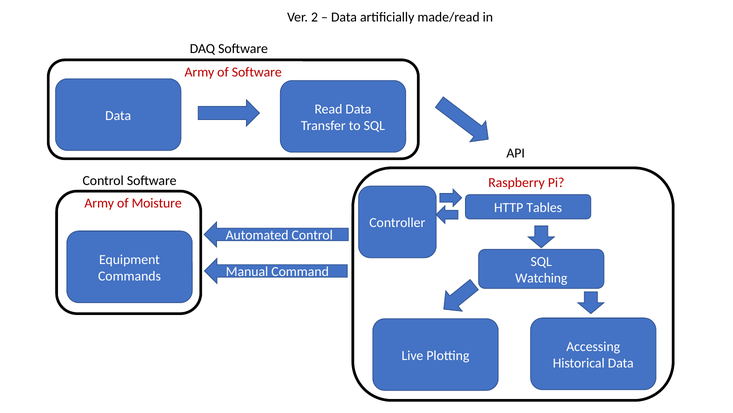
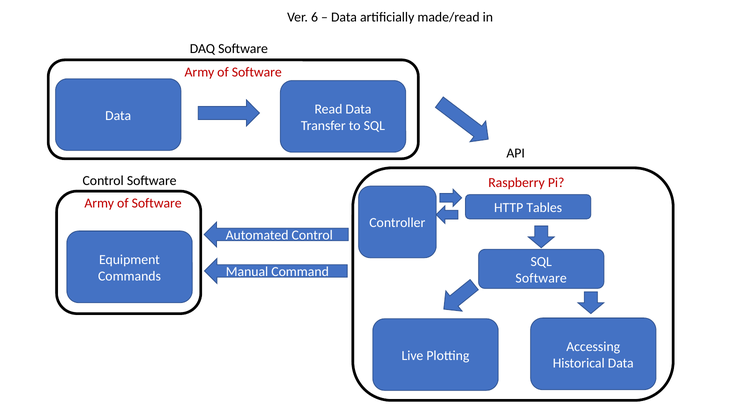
2: 2 -> 6 (315, 17)
Moisture: Moisture -> Software (157, 203)
Watching: Watching -> Software (541, 278)
